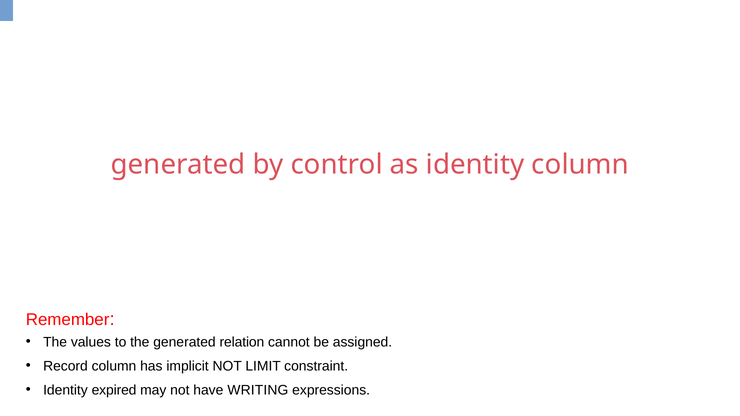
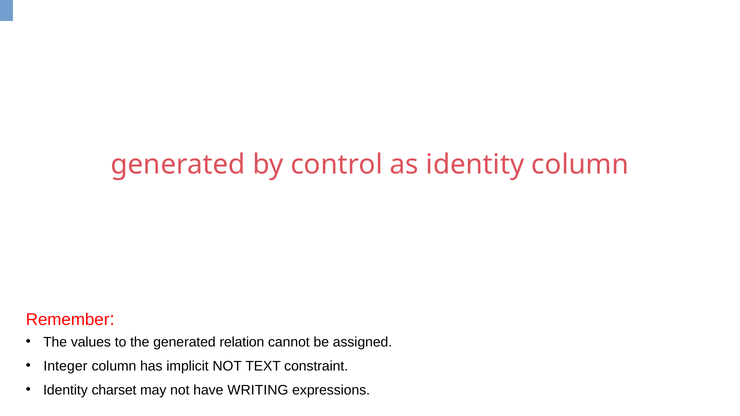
Record: Record -> Integer (65, 366)
LIMIT: LIMIT -> TEXT (263, 366)
expired: expired -> charset (114, 390)
